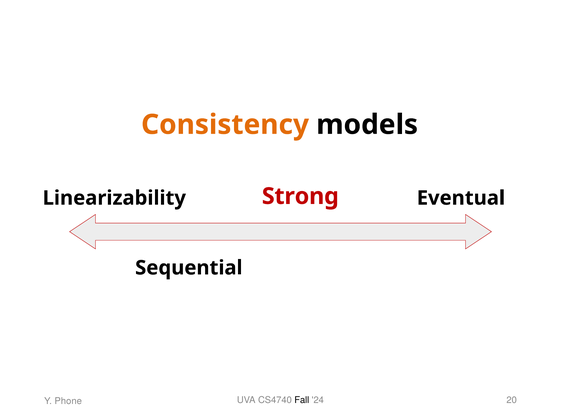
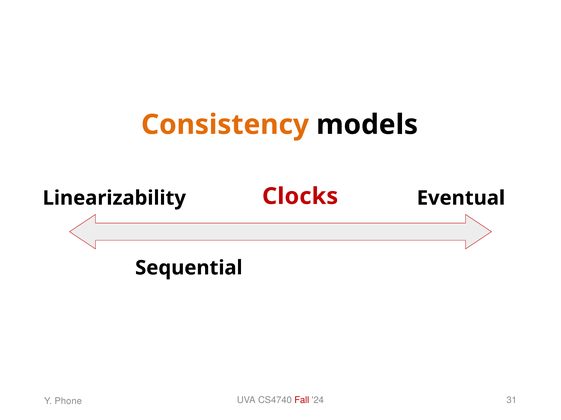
Strong: Strong -> Clocks (300, 197)
Fall colour: black -> red (302, 401)
20: 20 -> 31 (512, 401)
